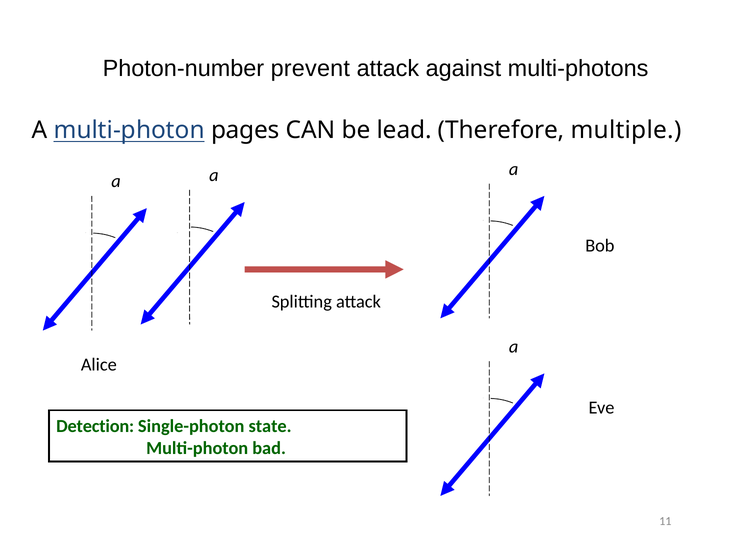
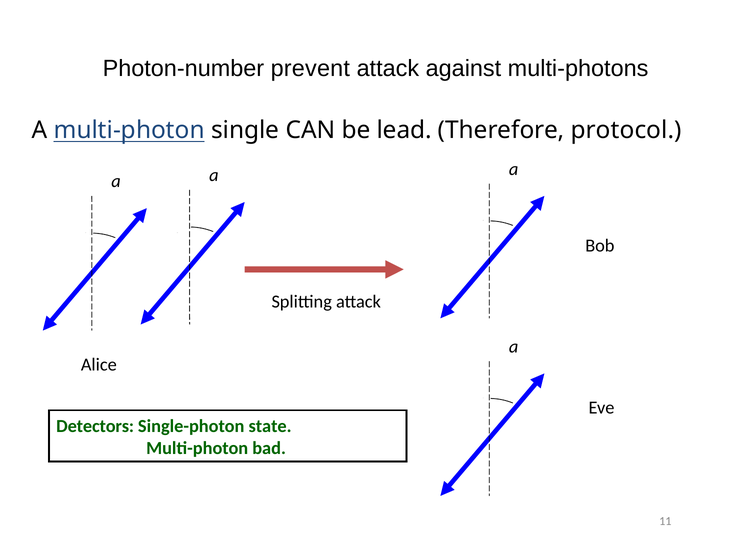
pages: pages -> single (245, 130)
multiple: multiple -> protocol (626, 130)
Detection: Detection -> Detectors (95, 426)
